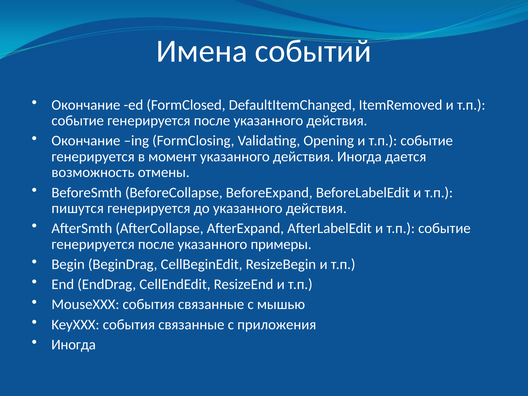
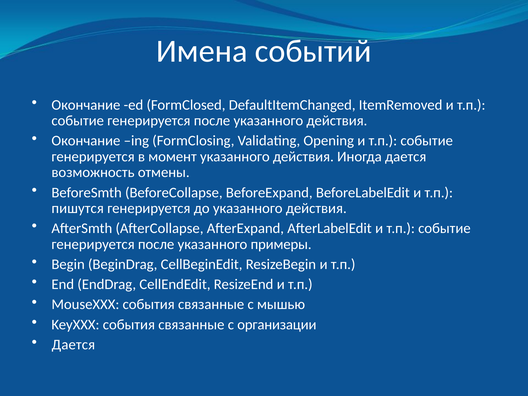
приложения: приложения -> организации (277, 324)
Иногда: Иногда -> Дается (73, 345)
